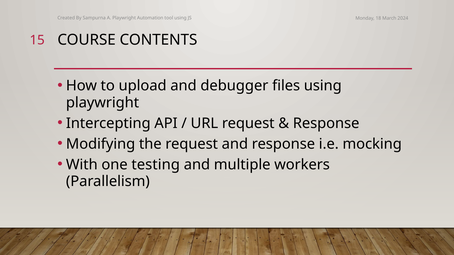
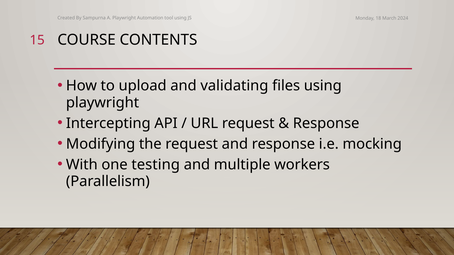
debugger: debugger -> validating (234, 86)
